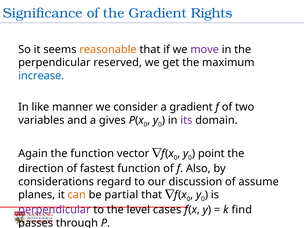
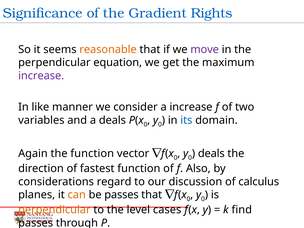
reserved: reserved -> equation (118, 63)
increase colour: blue -> purple (41, 76)
a gradient: gradient -> increase (191, 107)
a gives: gives -> deals (112, 120)
its colour: purple -> blue (186, 120)
point: point -> deals (211, 154)
assume: assume -> calculus (259, 182)
be partial: partial -> passes (121, 195)
perpendicular colour: purple -> orange (54, 210)
